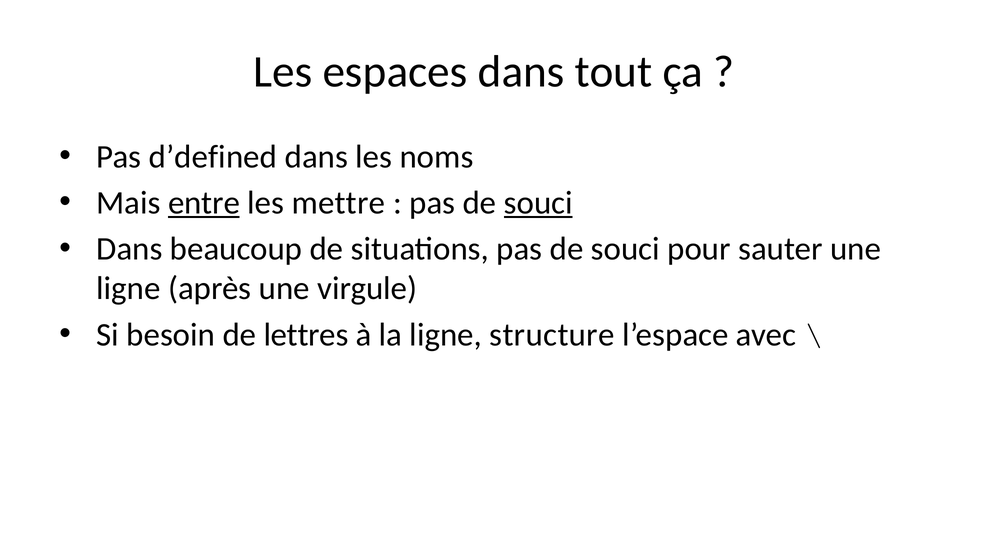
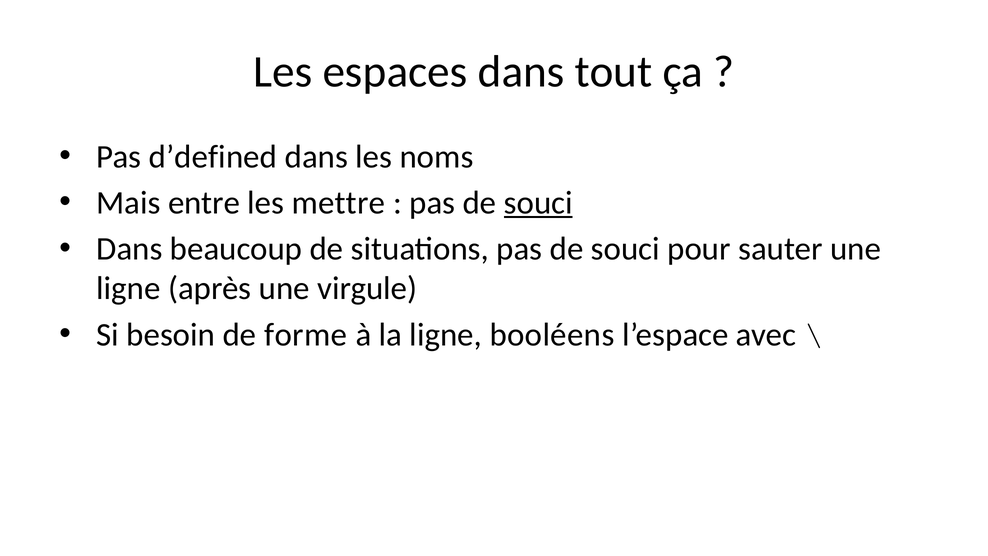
entre underline: present -> none (204, 203)
lettres: lettres -> forme (306, 335)
structure: structure -> booléens (552, 335)
